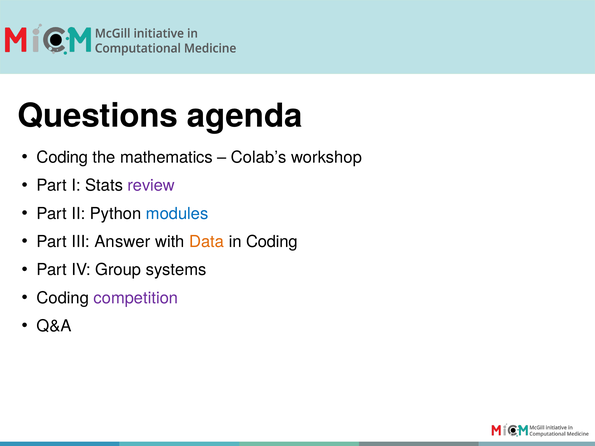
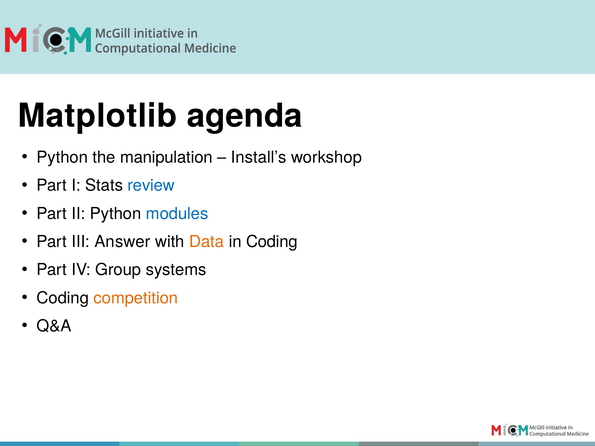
Questions: Questions -> Matplotlib (97, 116)
Coding: Coding -> Python (62, 158)
mathematics: mathematics -> manipulation (166, 158)
Colab’s: Colab’s -> Install’s (259, 158)
review colour: purple -> blue (151, 186)
competition colour: purple -> orange (136, 298)
